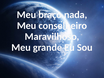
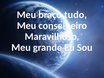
nada: nada -> tudo (76, 15)
